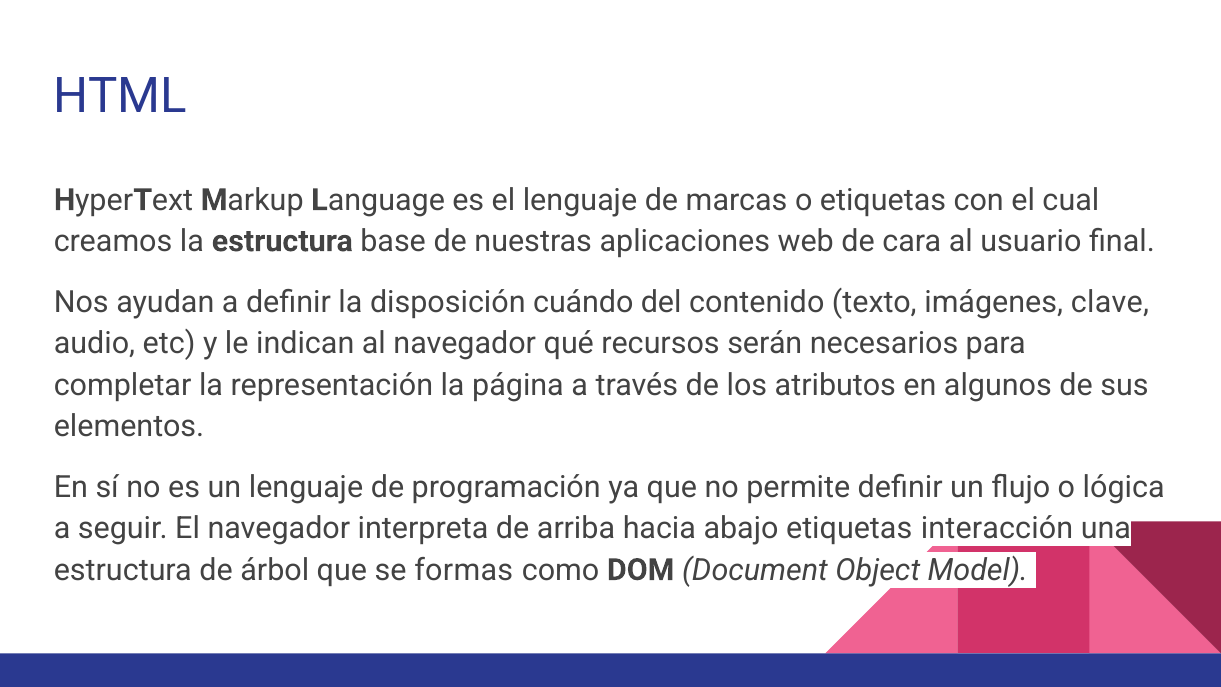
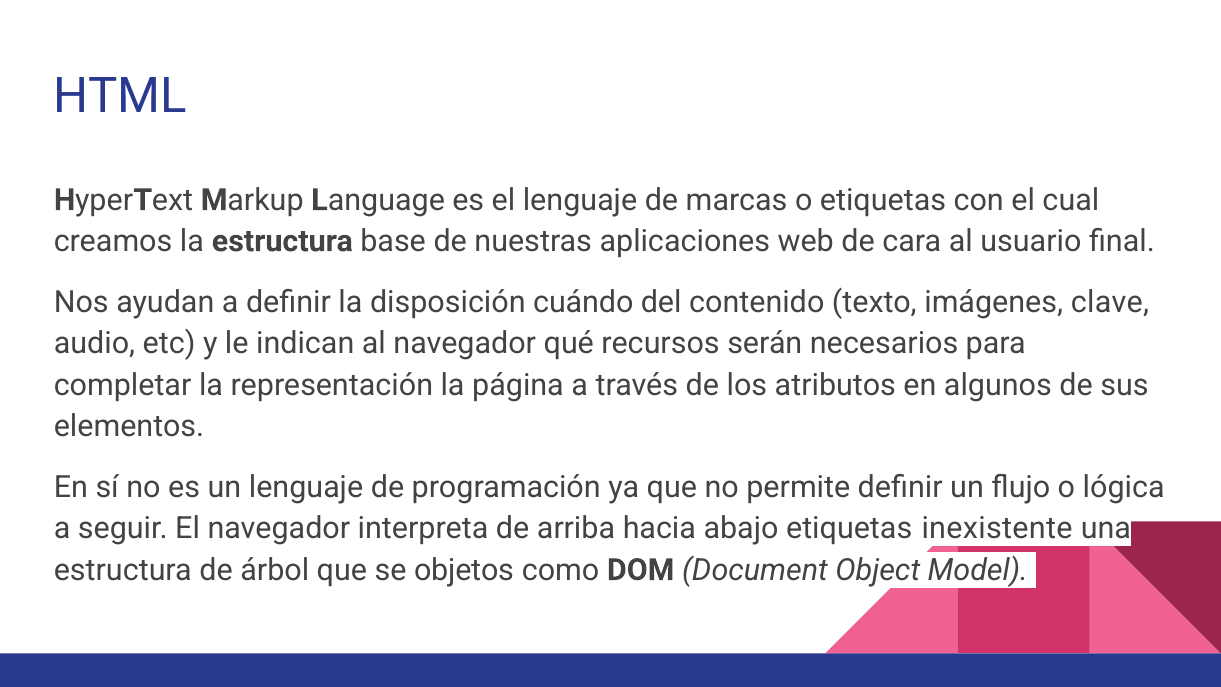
interacción: interacción -> inexistente (997, 529)
formas: formas -> objetos (464, 570)
